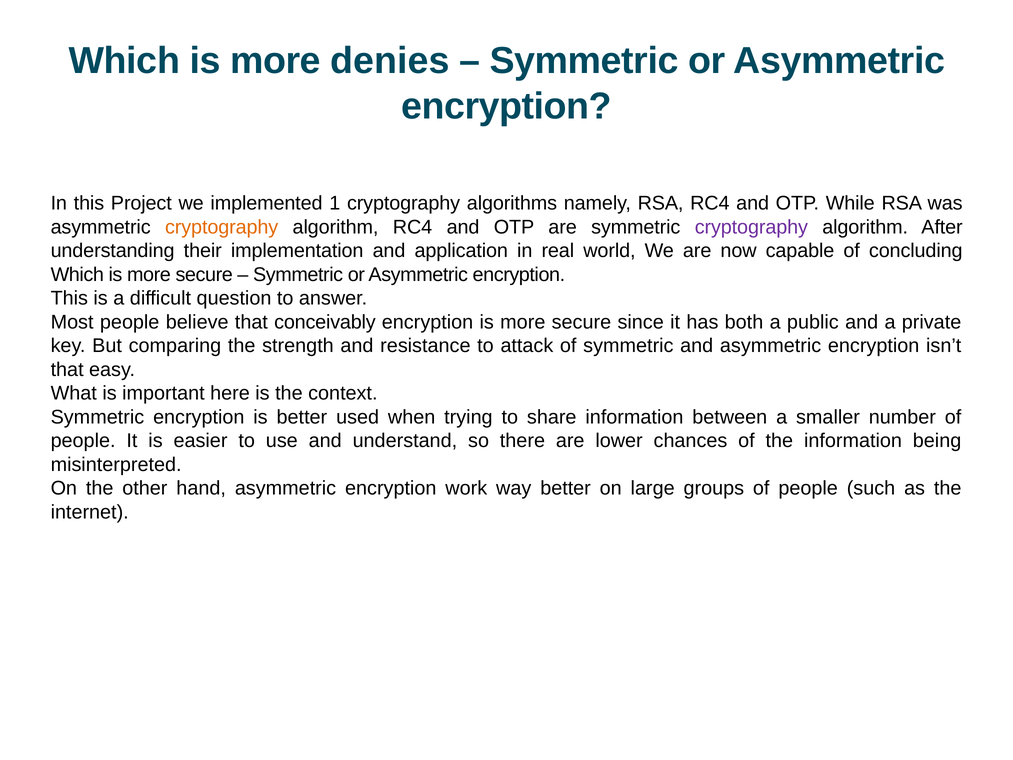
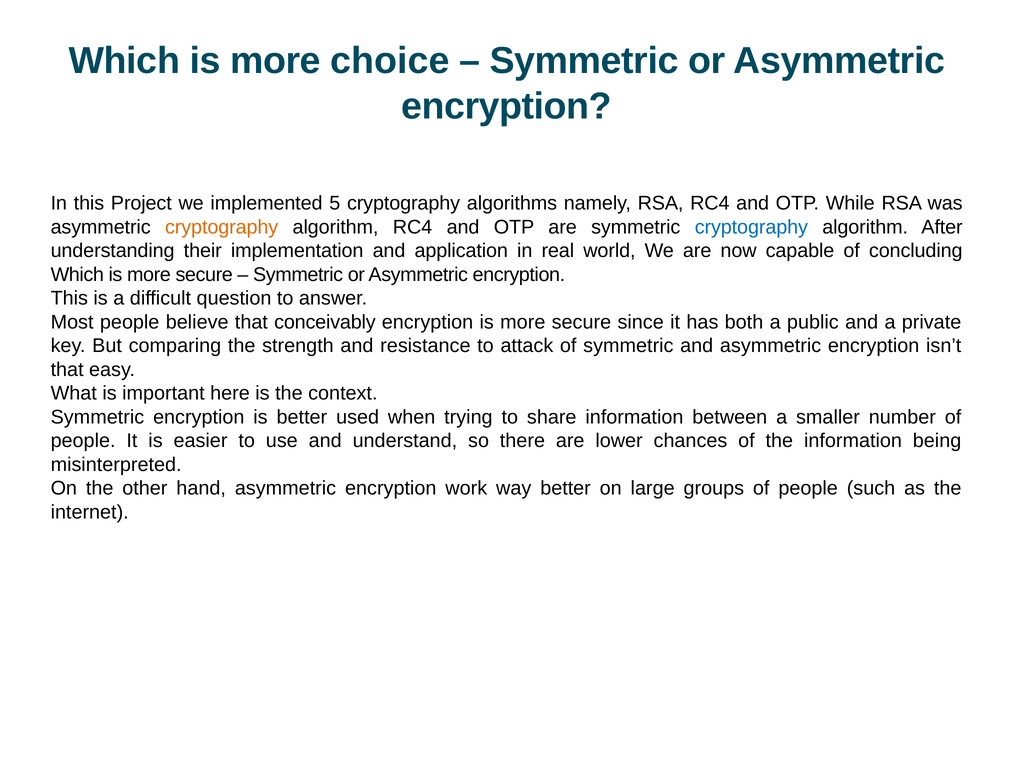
denies: denies -> choice (390, 61)
1: 1 -> 5 (335, 203)
cryptography colour: purple -> blue (751, 227)
